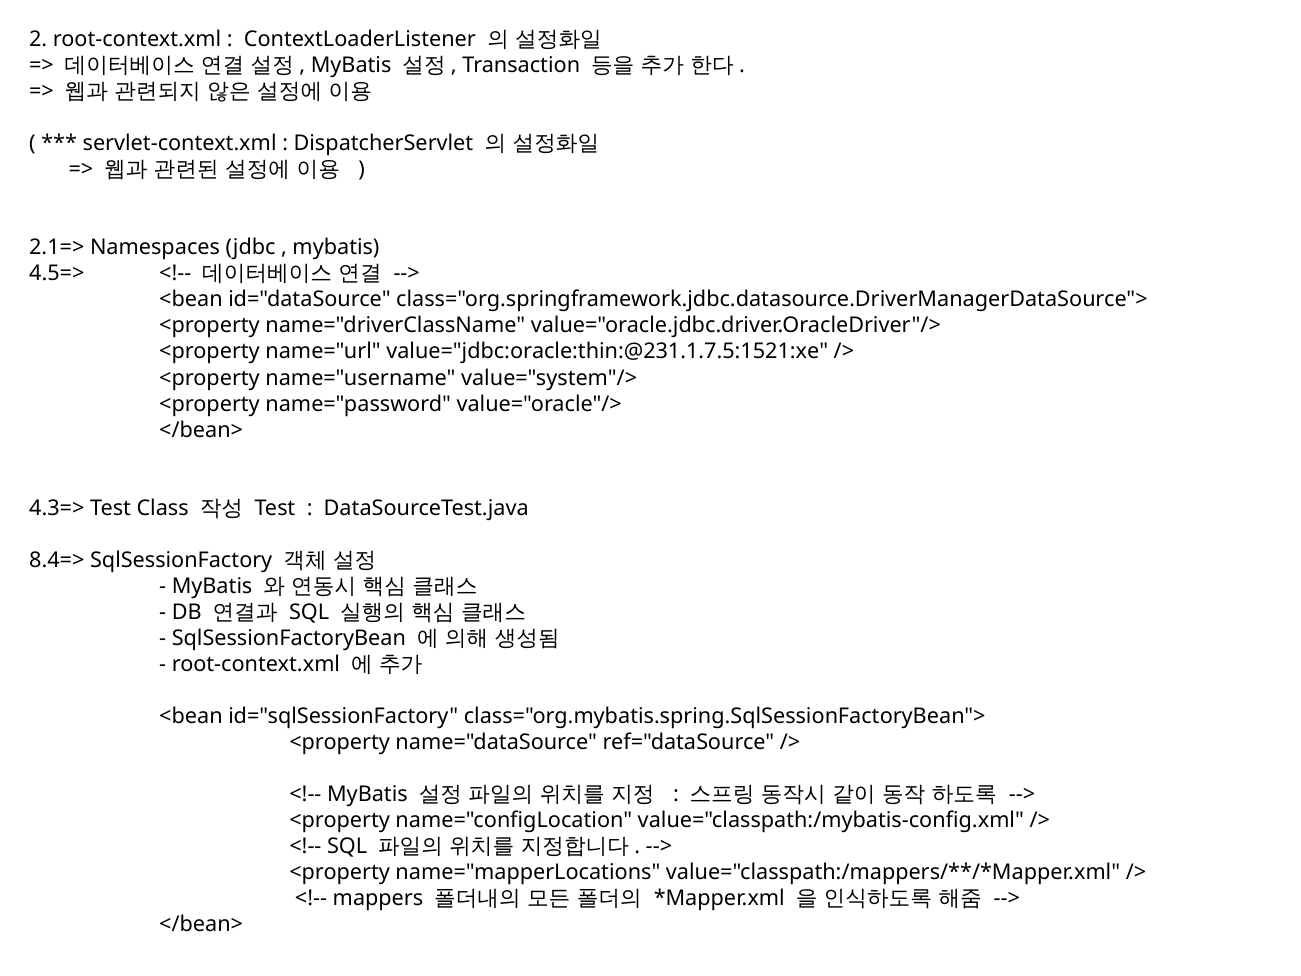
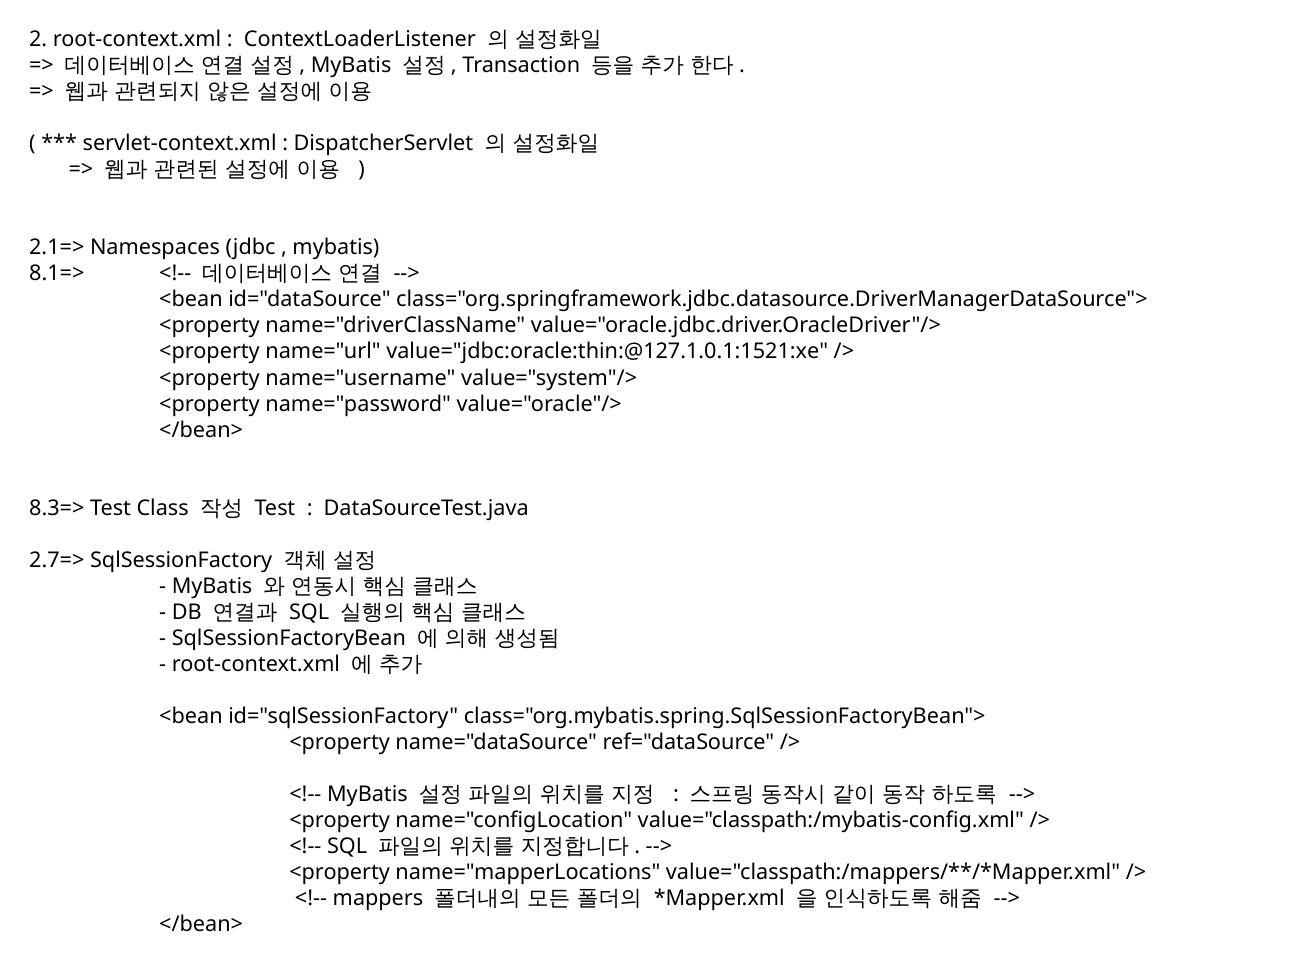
4.5=>: 4.5=> -> 8.1=> (57, 274)
value="jdbc:oracle:thin:@231.1.7.5:1521:xe: value="jdbc:oracle:thin:@231.1.7.5:1521:xe -> value="jdbc:oracle:thin:@127.1.0.1:1521:xe (607, 352)
4.3=>: 4.3=> -> 8.3=> (57, 508)
8.4=>: 8.4=> -> 2.7=> (57, 560)
